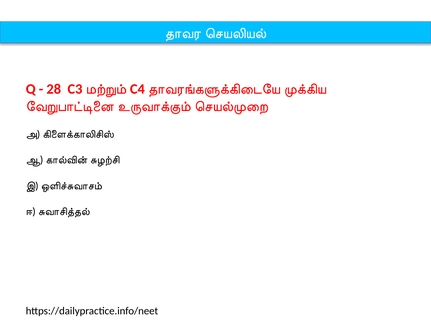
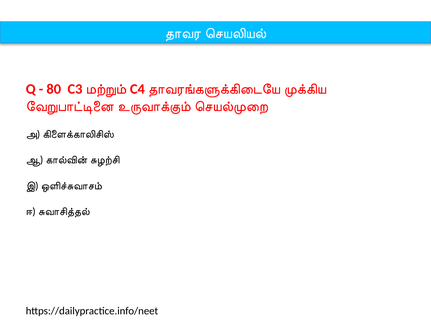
28: 28 -> 80 (54, 89)
